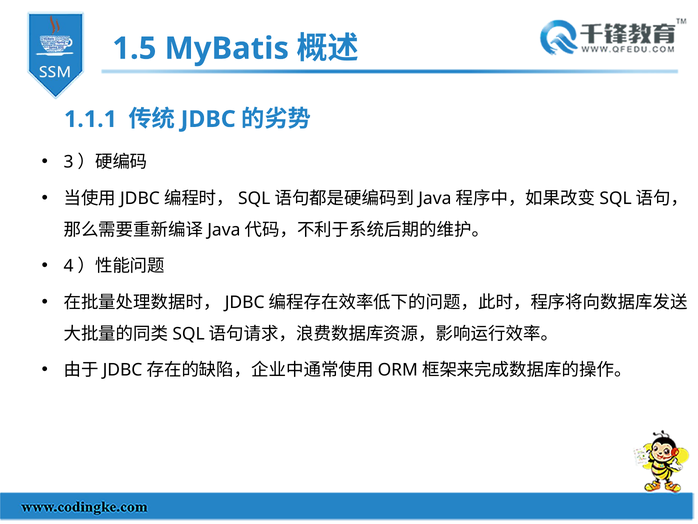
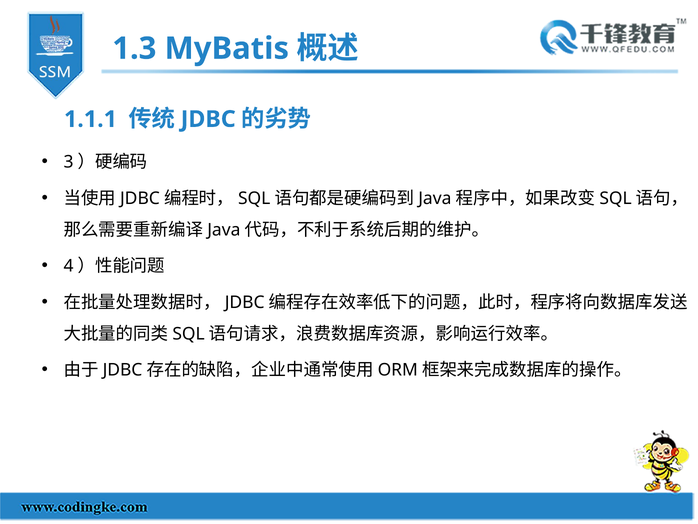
1.5: 1.5 -> 1.3 (134, 48)
